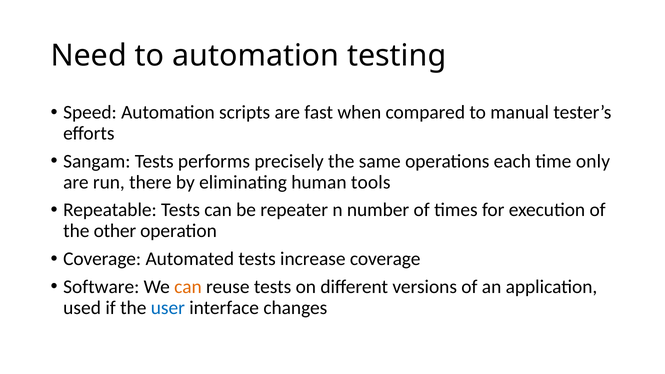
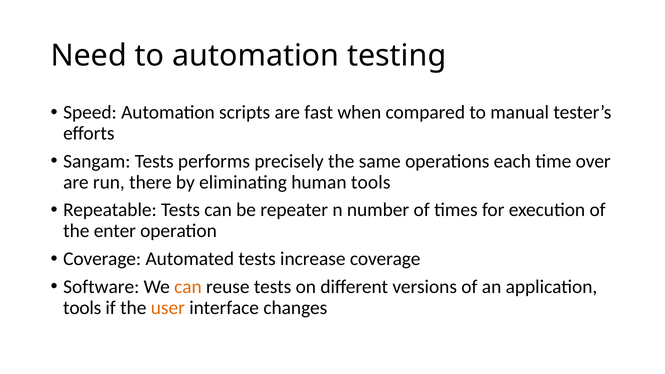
only: only -> over (593, 161)
other: other -> enter (115, 231)
used: used -> tools (82, 308)
user colour: blue -> orange (168, 308)
